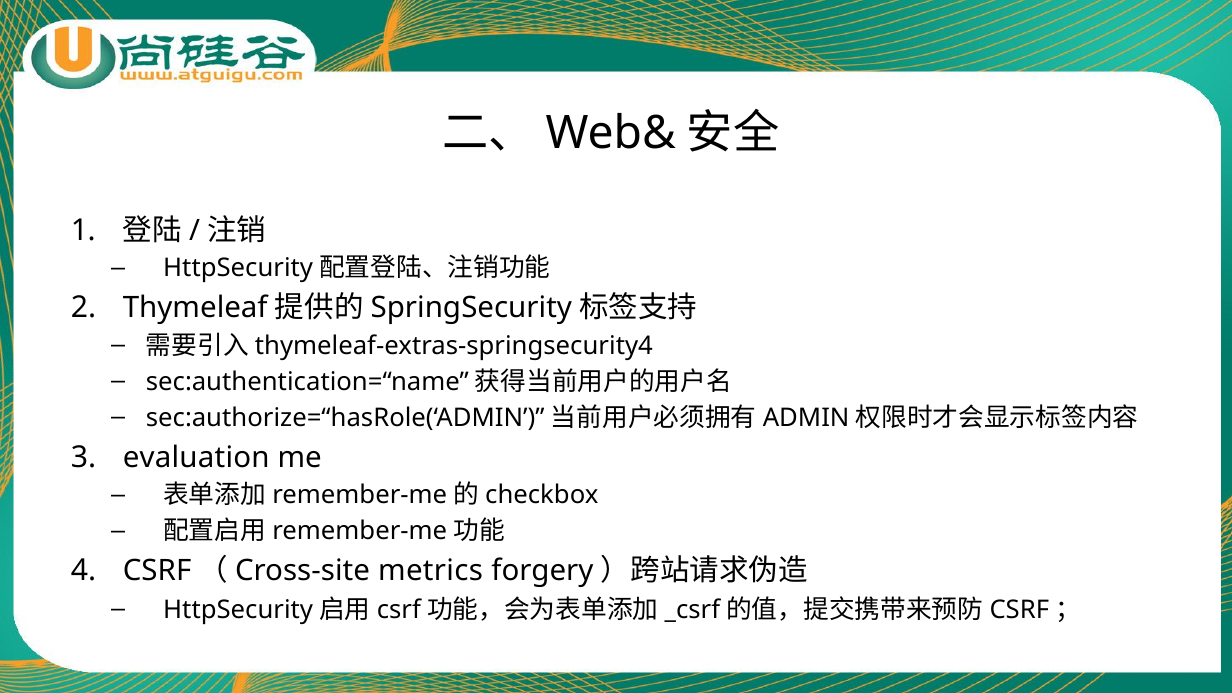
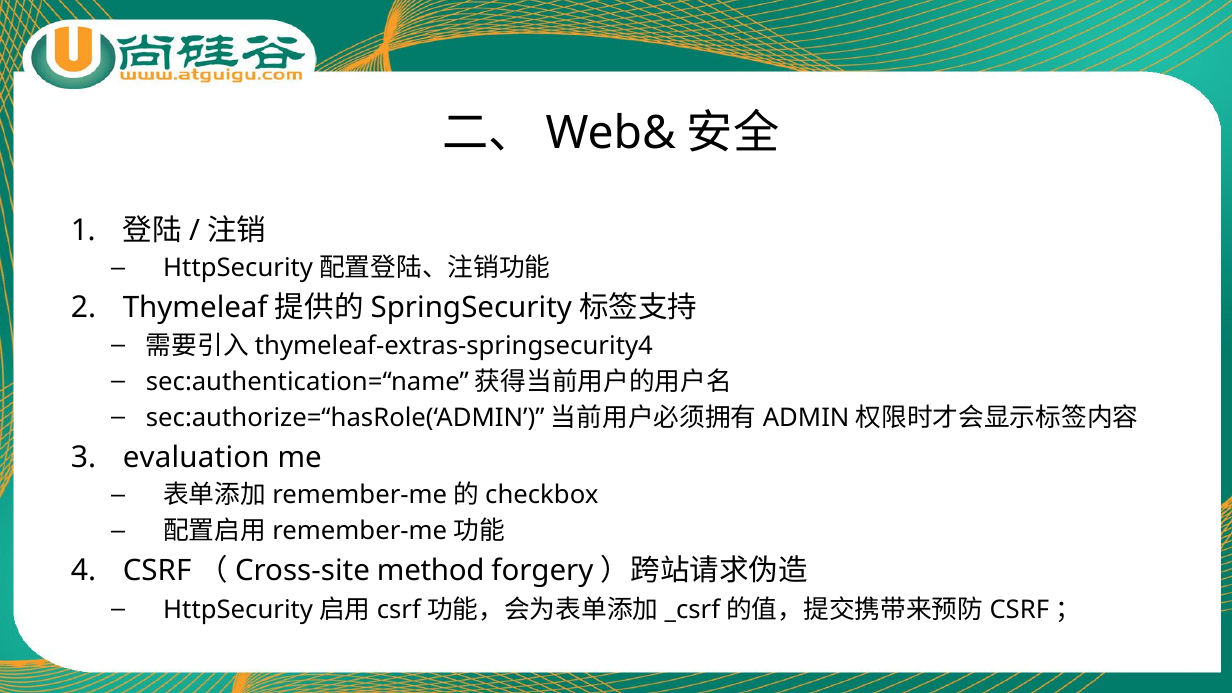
metrics: metrics -> method (431, 571)
